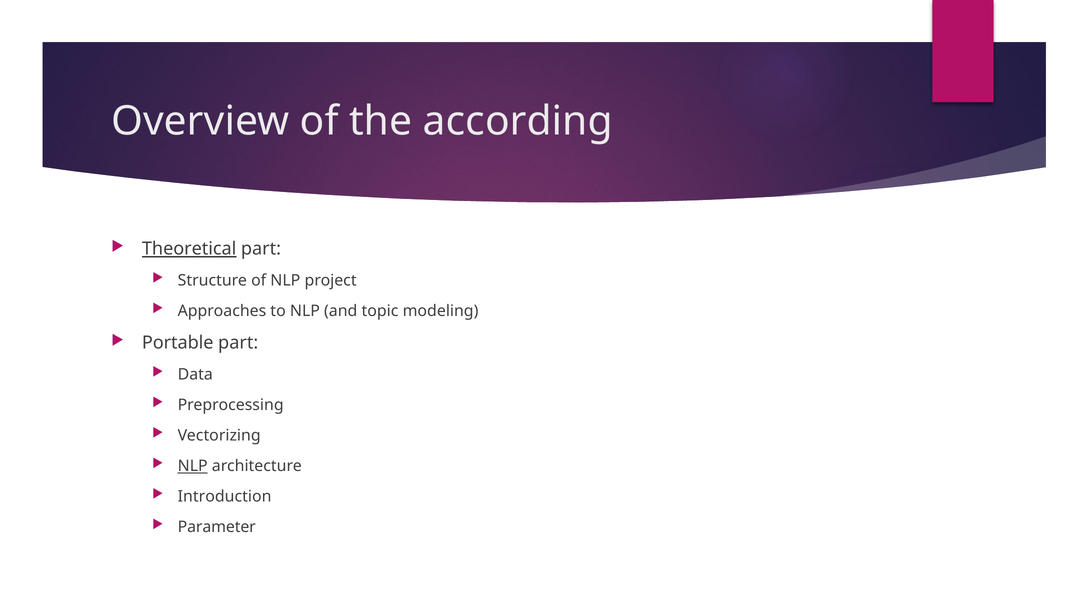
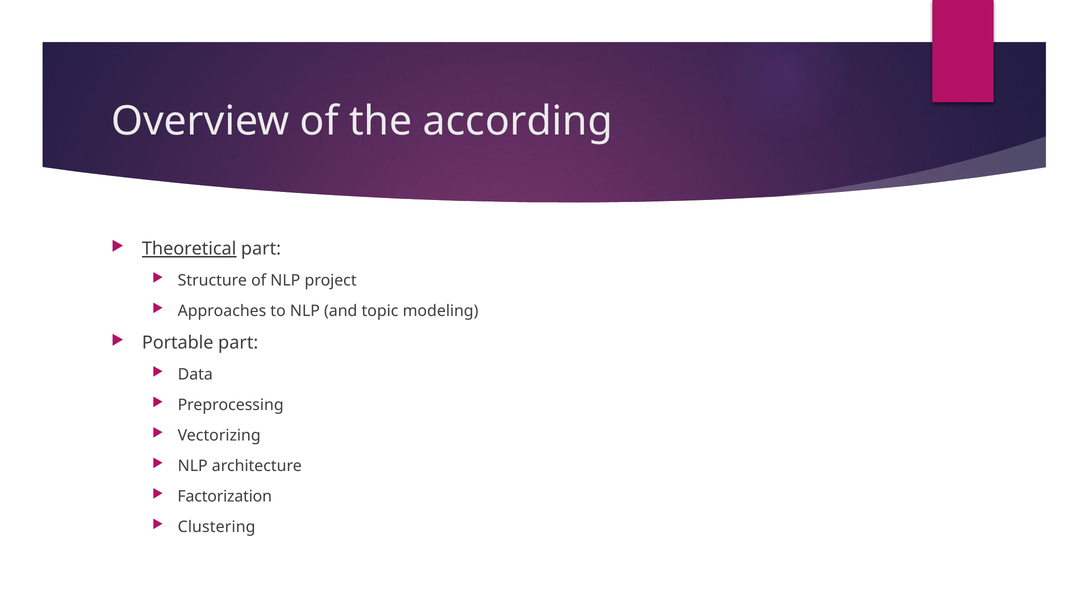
NLP underline: present -> none (193, 466)
Introduction: Introduction -> Factorization (225, 496)
Parameter: Parameter -> Clustering (217, 526)
